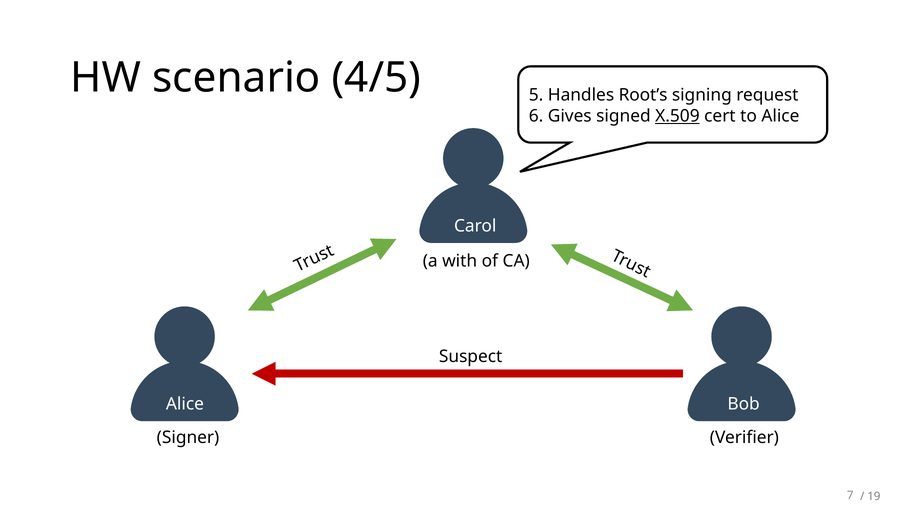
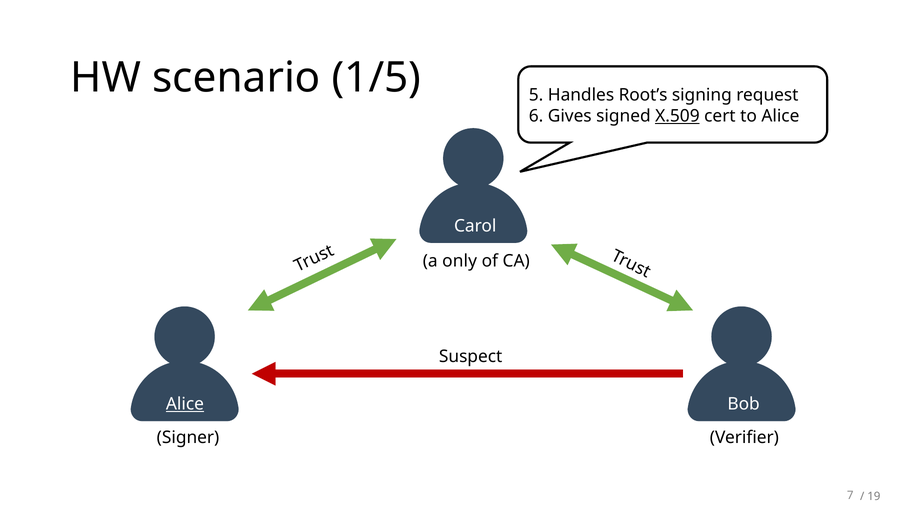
4/5: 4/5 -> 1/5 (376, 78)
with: with -> only (460, 261)
Alice underline: none -> present (185, 404)
